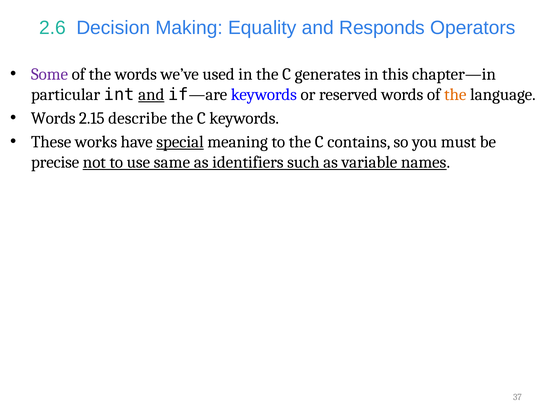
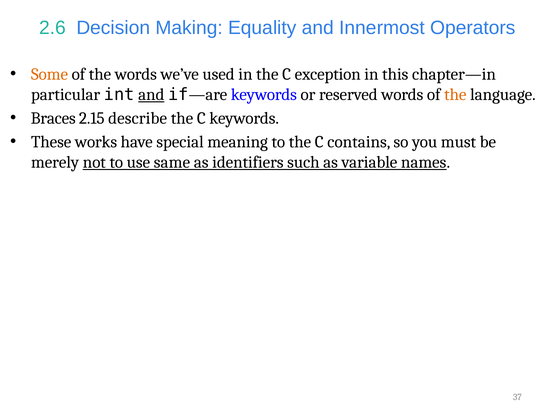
Responds: Responds -> Innermost (382, 28)
Some colour: purple -> orange (50, 74)
generates: generates -> exception (328, 74)
Words: Words -> Braces (53, 118)
special underline: present -> none (180, 142)
precise: precise -> merely (55, 162)
